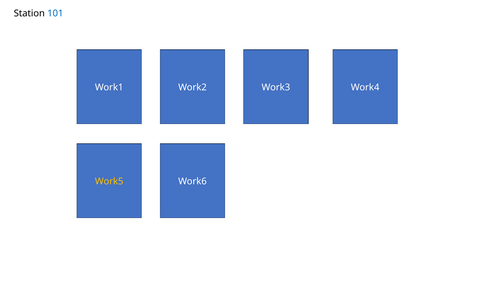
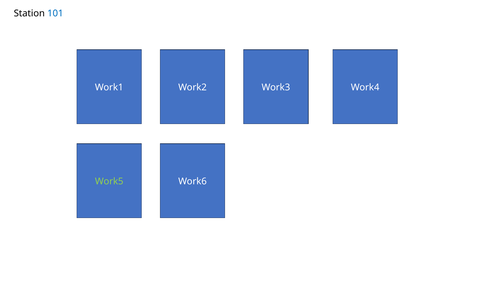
Work5 colour: yellow -> light green (109, 181)
